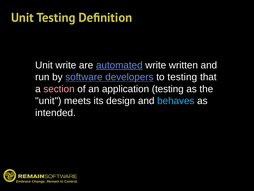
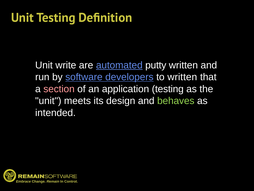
automated write: write -> putty (156, 65)
to testing: testing -> written (182, 77)
behaves colour: light blue -> light green (176, 101)
